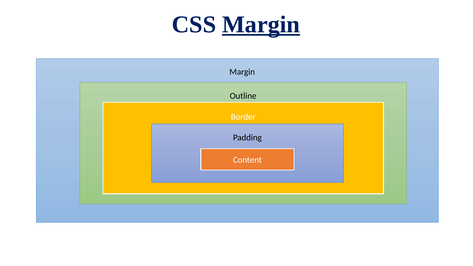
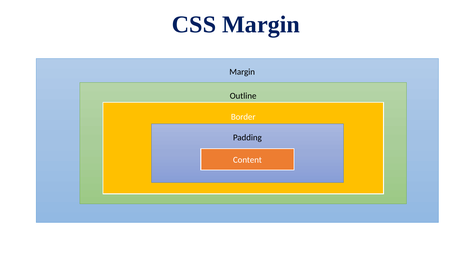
Margin underline: present -> none (261, 24)
